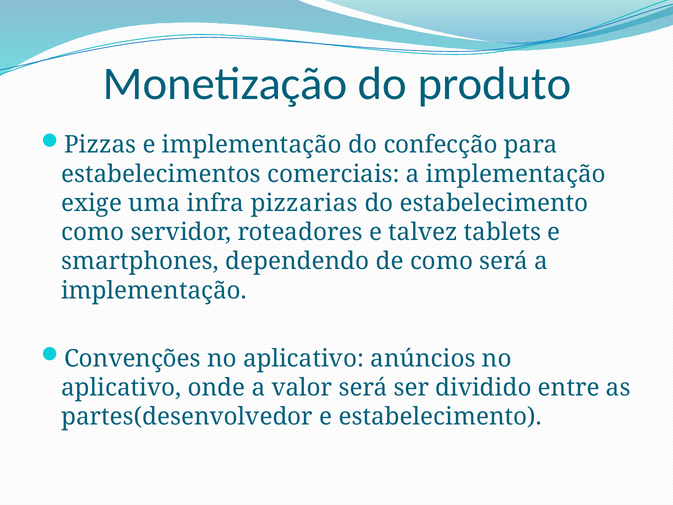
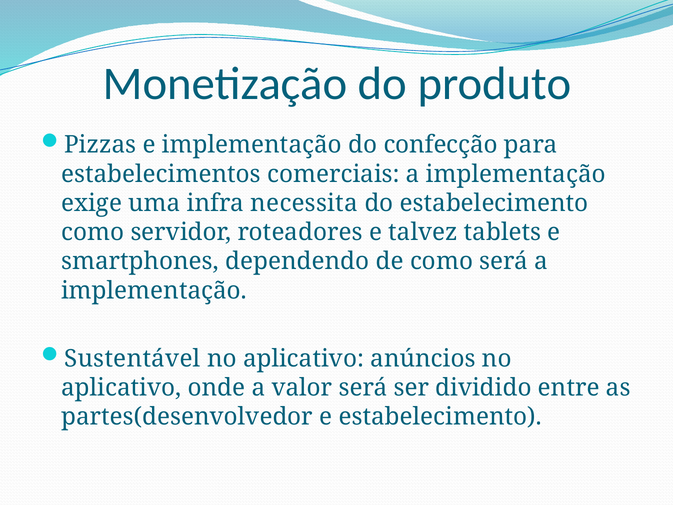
pizzarias: pizzarias -> necessita (304, 203)
Convenções: Convenções -> Sustentável (132, 358)
